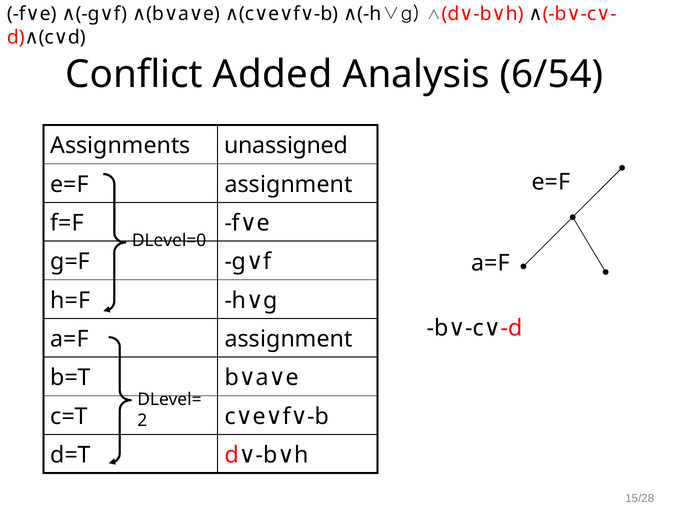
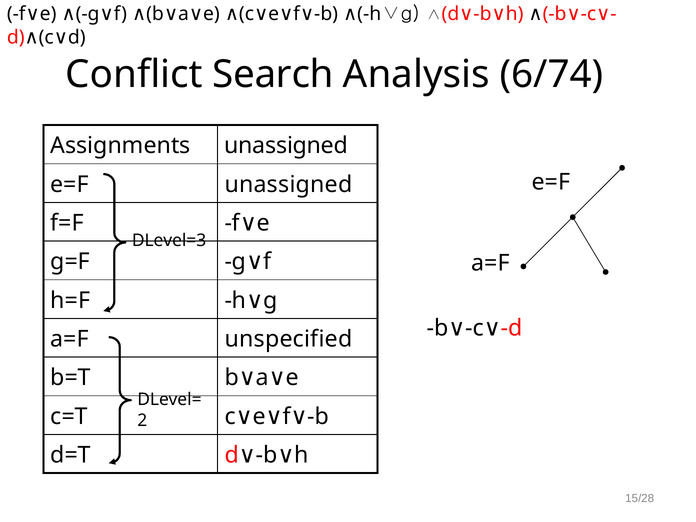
Added: Added -> Search (273, 75)
6/54: 6/54 -> 6/74 (552, 75)
e=F assignment: assignment -> unassigned (289, 184)
DLevel=0: DLevel=0 -> DLevel=3 (169, 241)
a=F assignment: assignment -> unspecified (289, 339)
